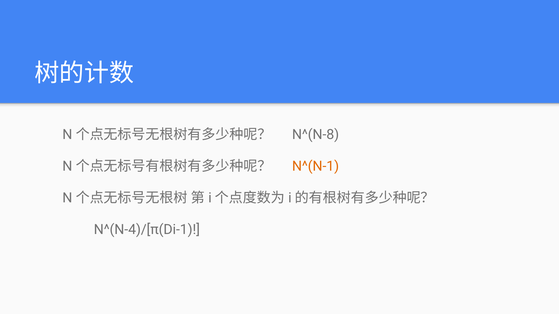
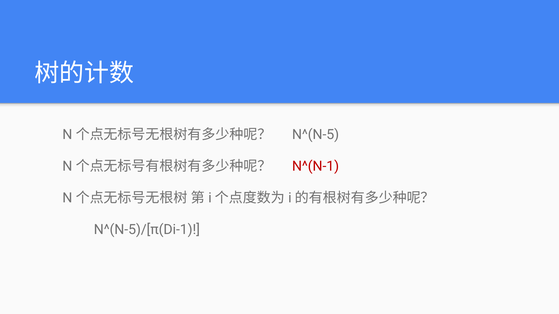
N^(N-8: N^(N-8 -> N^(N-5 (316, 135)
N^(N-1 colour: orange -> red (316, 166)
N^(N-4)/[π(Di-1: N^(N-4)/[π(Di-1 -> N^(N-5)/[π(Di-1 (147, 230)
